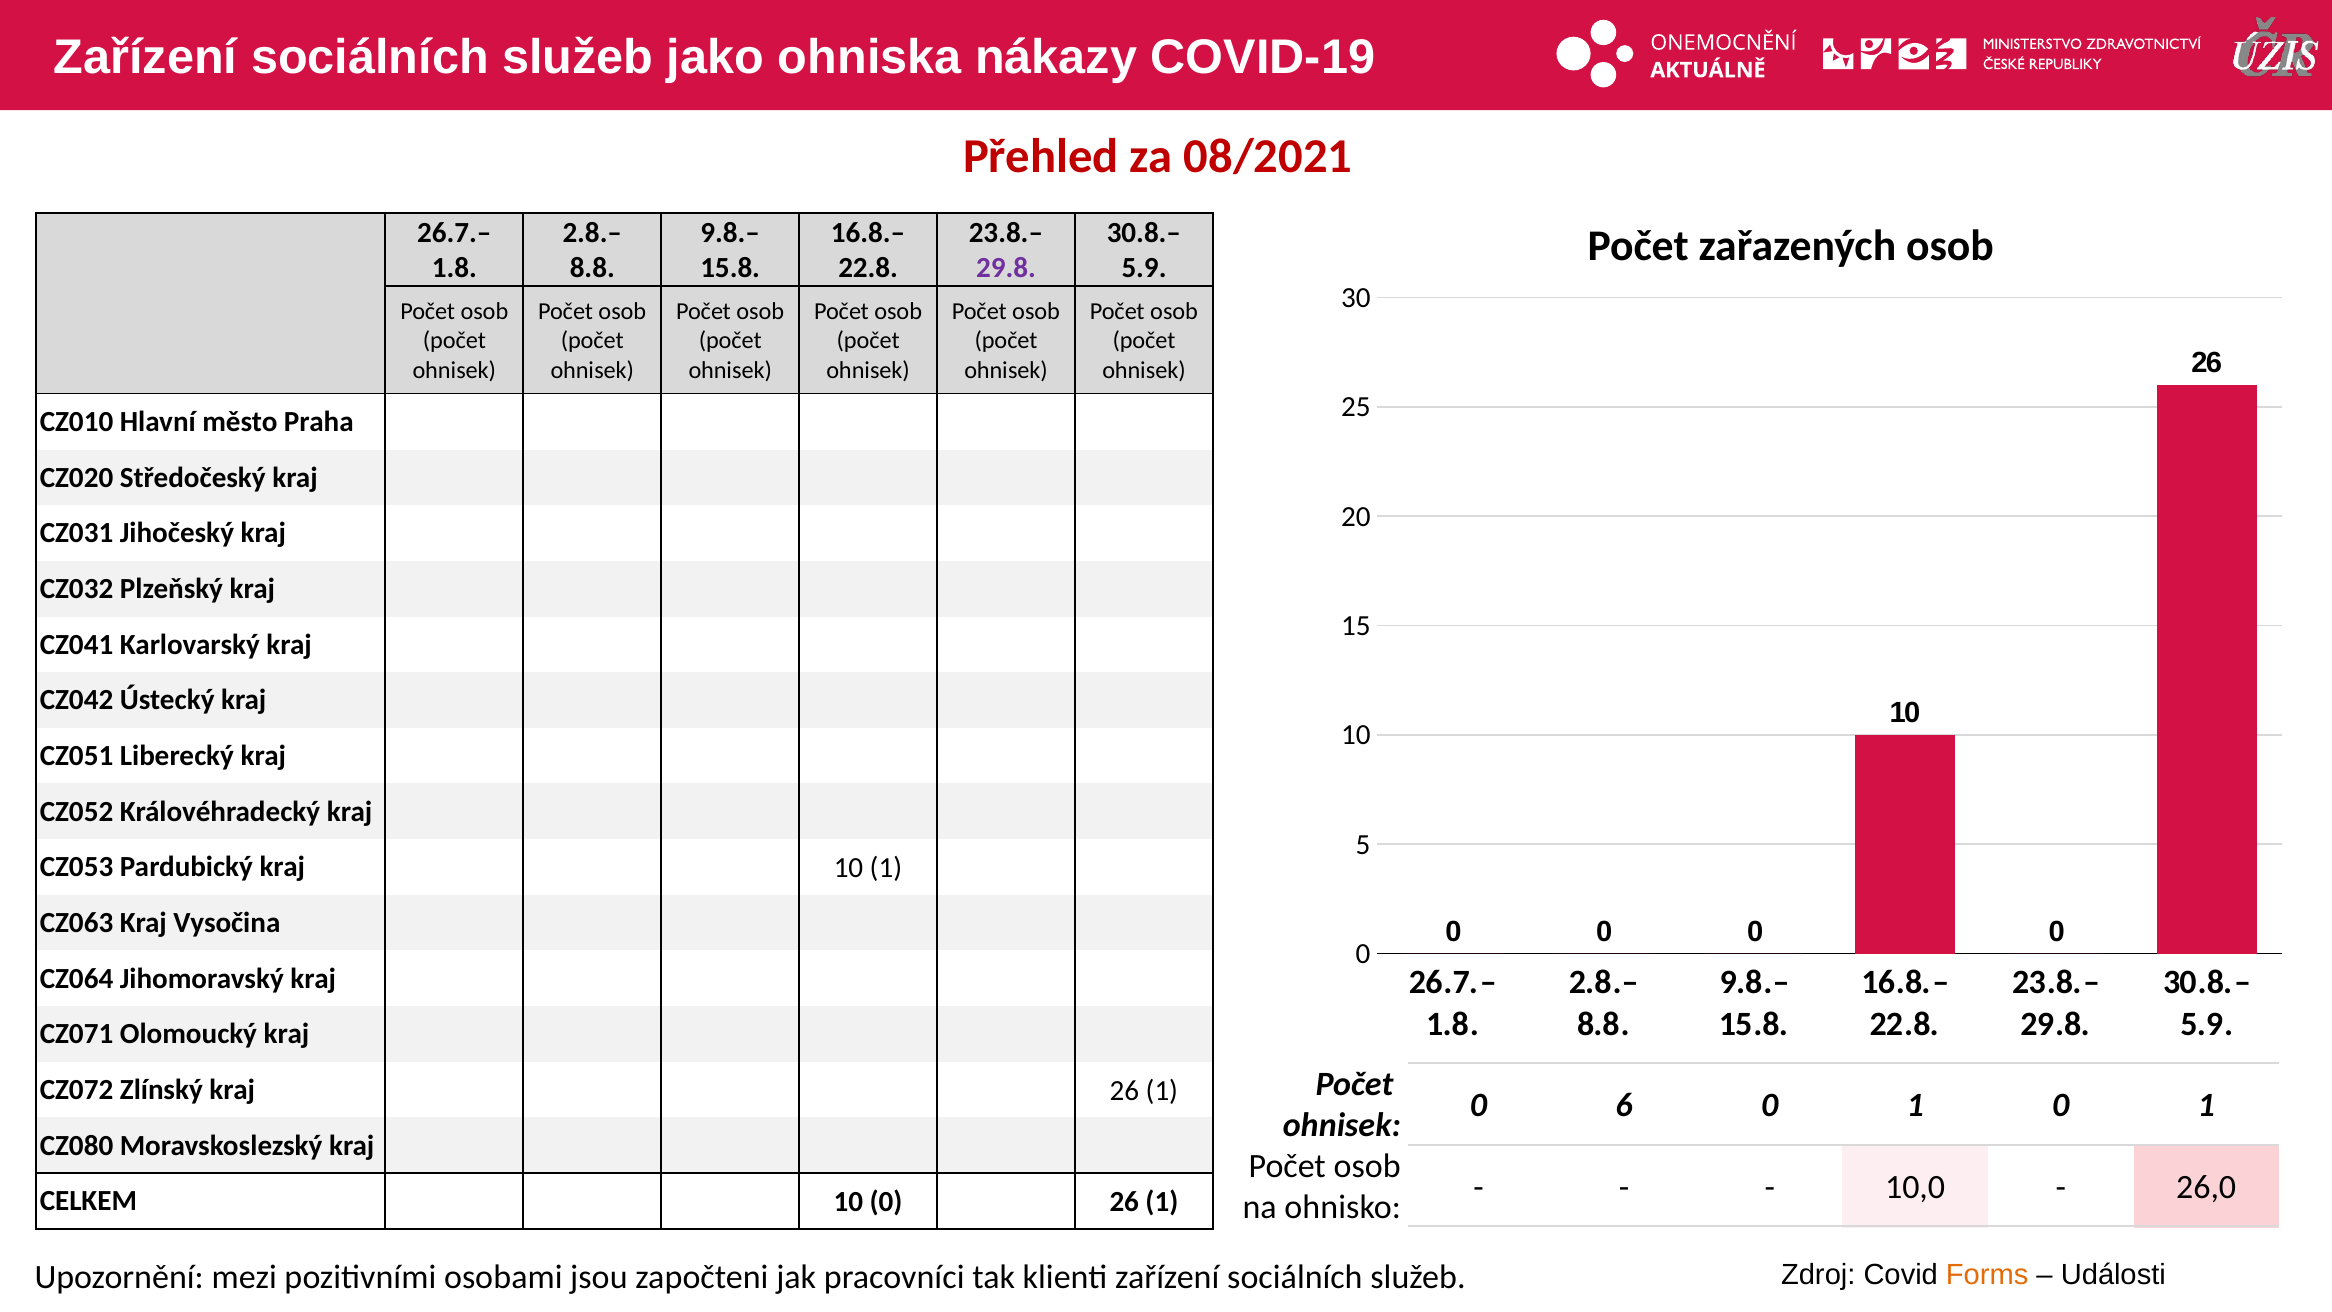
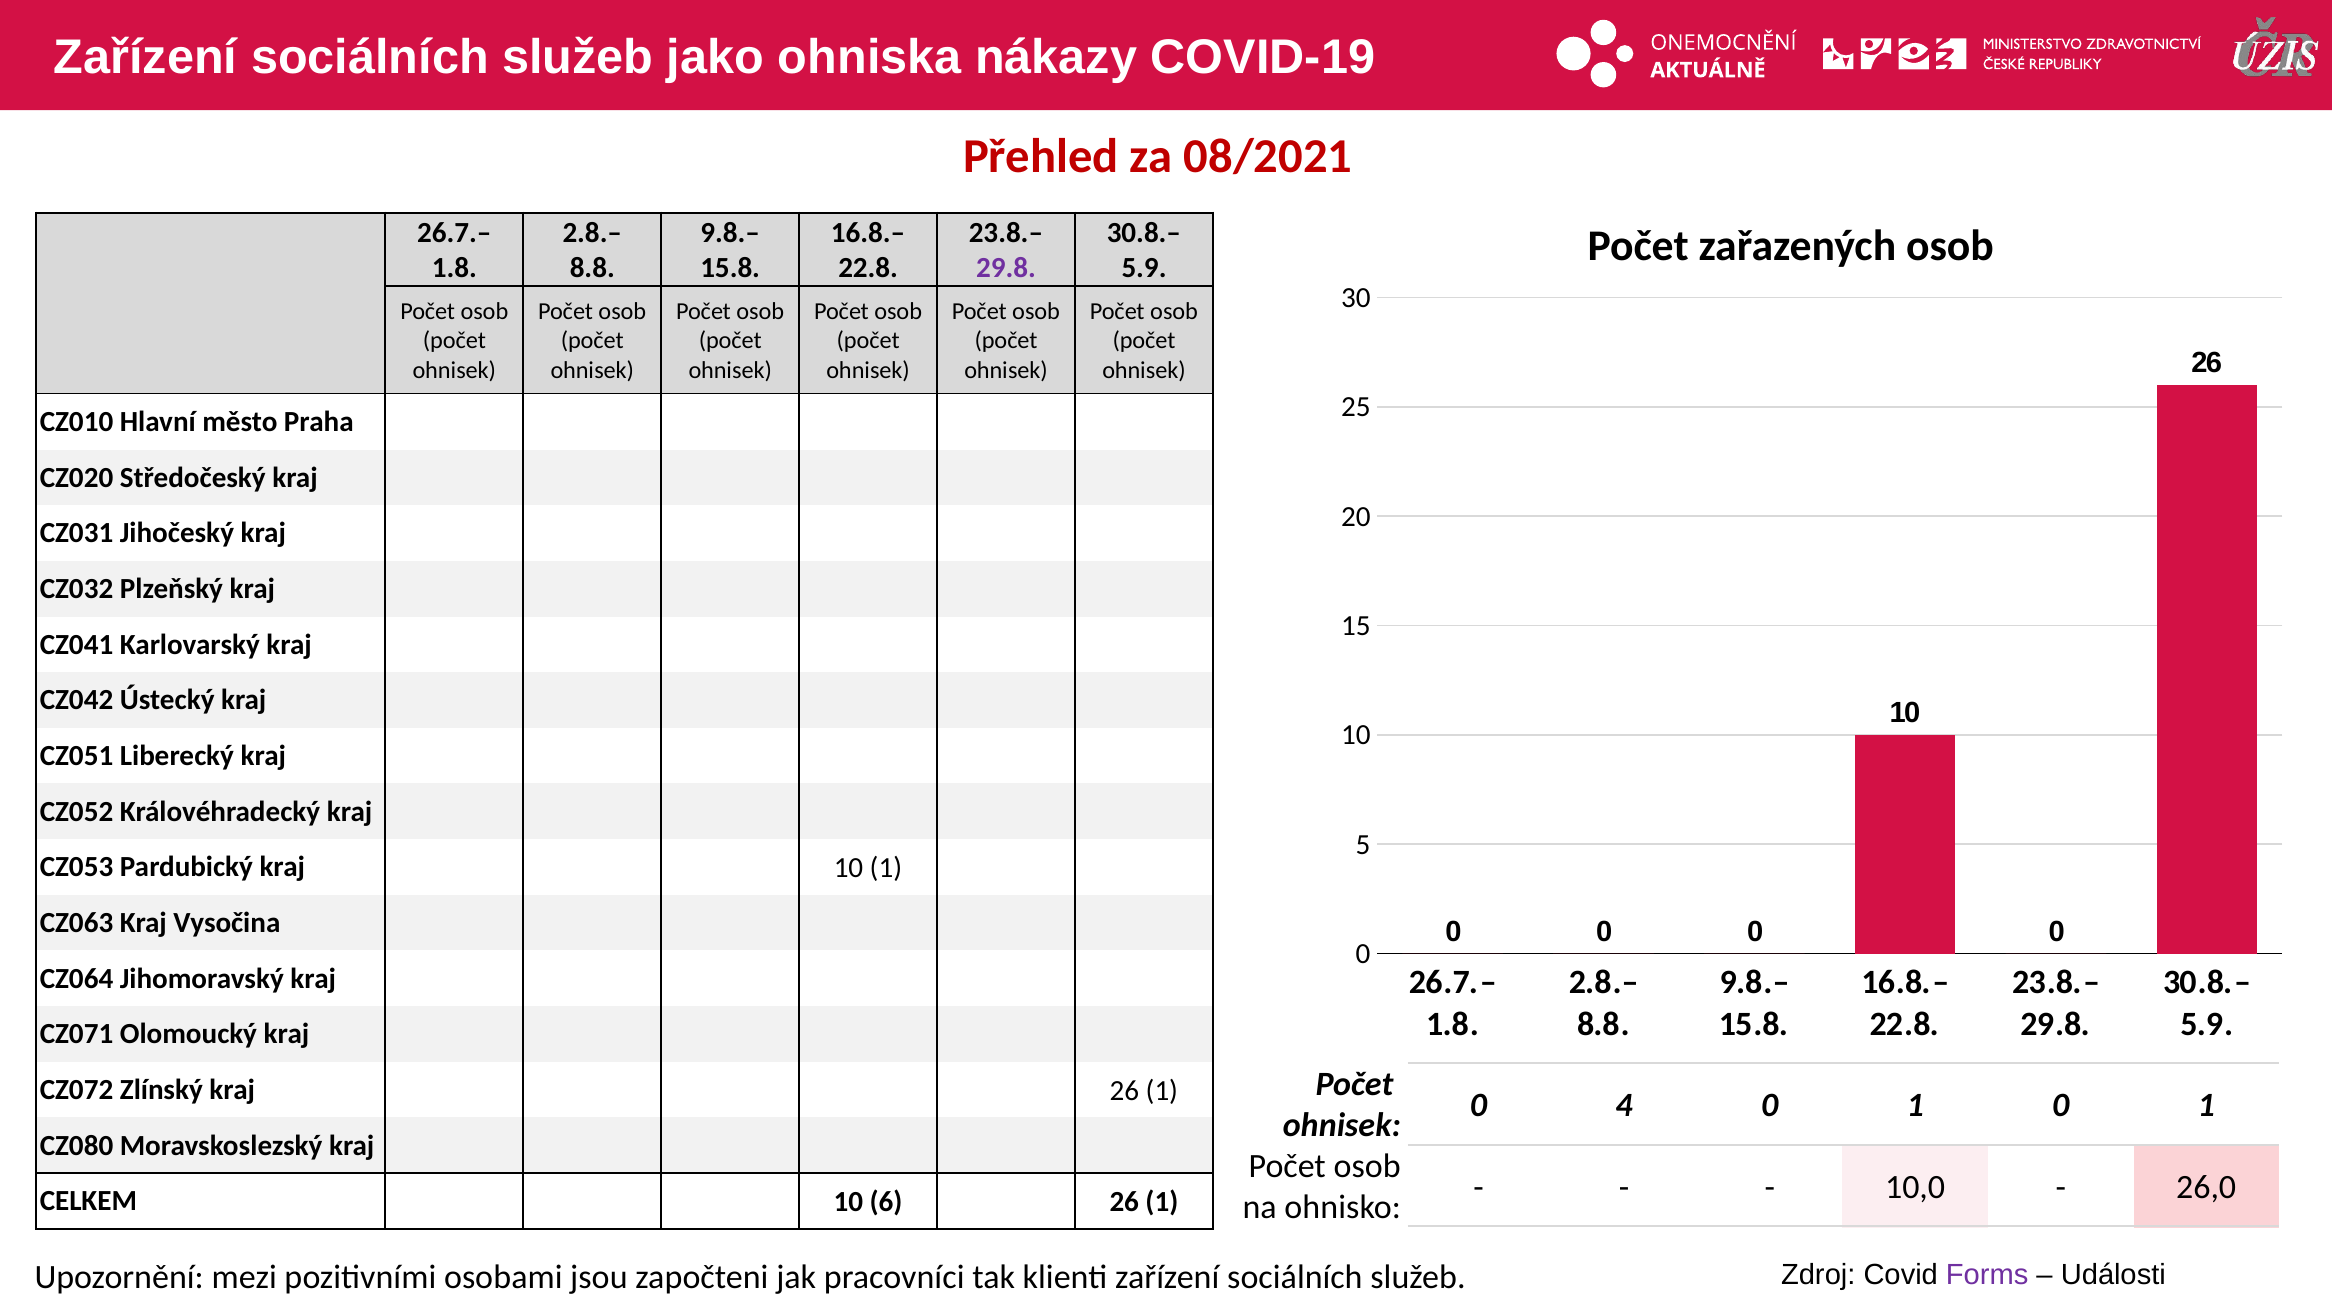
6: 6 -> 4 (1624, 1105)
CELKEM 10 0: 0 -> 6 (886, 1202)
Forms colour: orange -> purple (1987, 1274)
